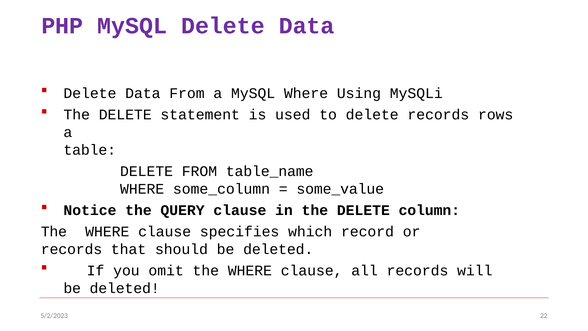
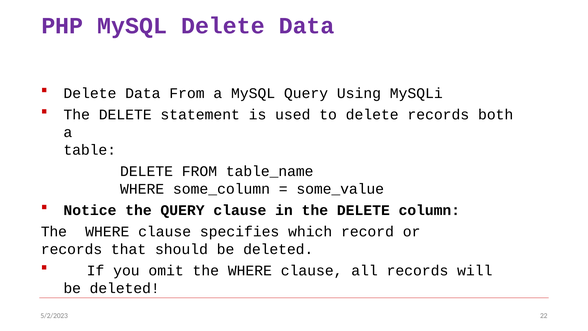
MySQL Where: Where -> Query (306, 93)
rows: rows -> both (496, 114)
